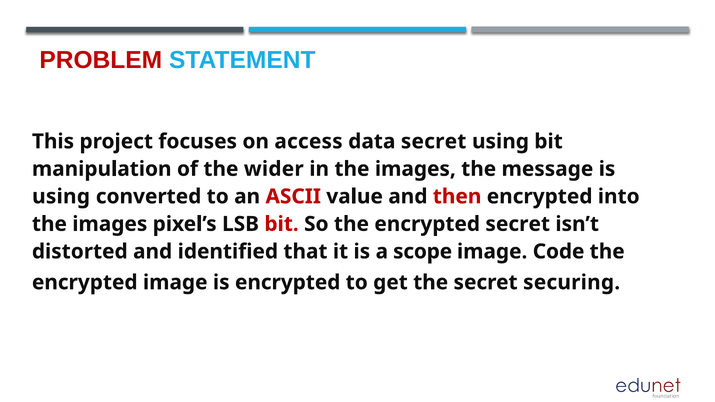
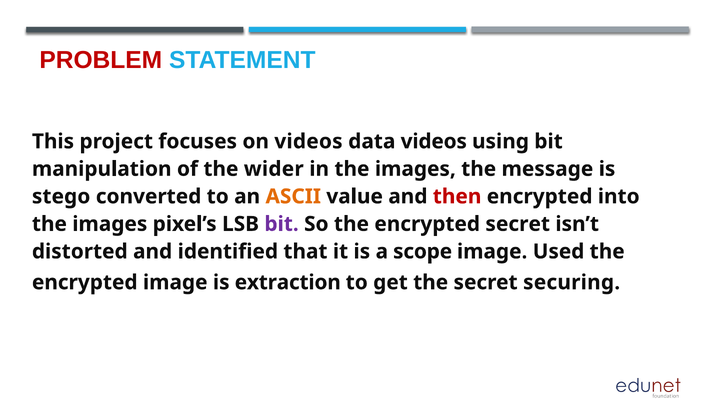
on access: access -> videos (308, 142)
data secret: secret -> videos (434, 142)
using: using -> stego (61, 197)
ASCII colour: red -> orange (293, 197)
bit colour: red -> purple (282, 224)
Code: Code -> Used (559, 252)
is encrypted: encrypted -> extraction (288, 282)
